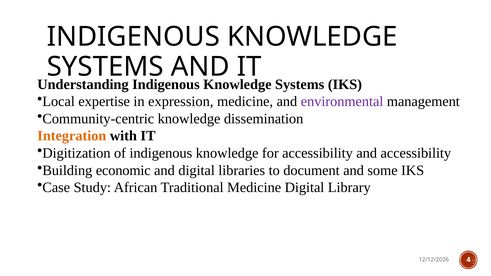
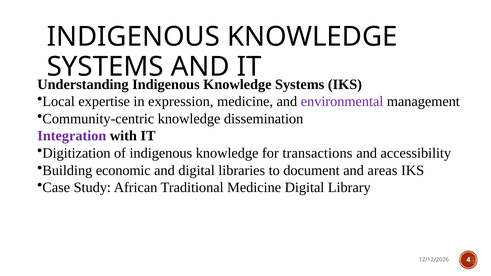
Integration colour: orange -> purple (72, 136)
for accessibility: accessibility -> transactions (317, 153)
some: some -> areas (382, 170)
